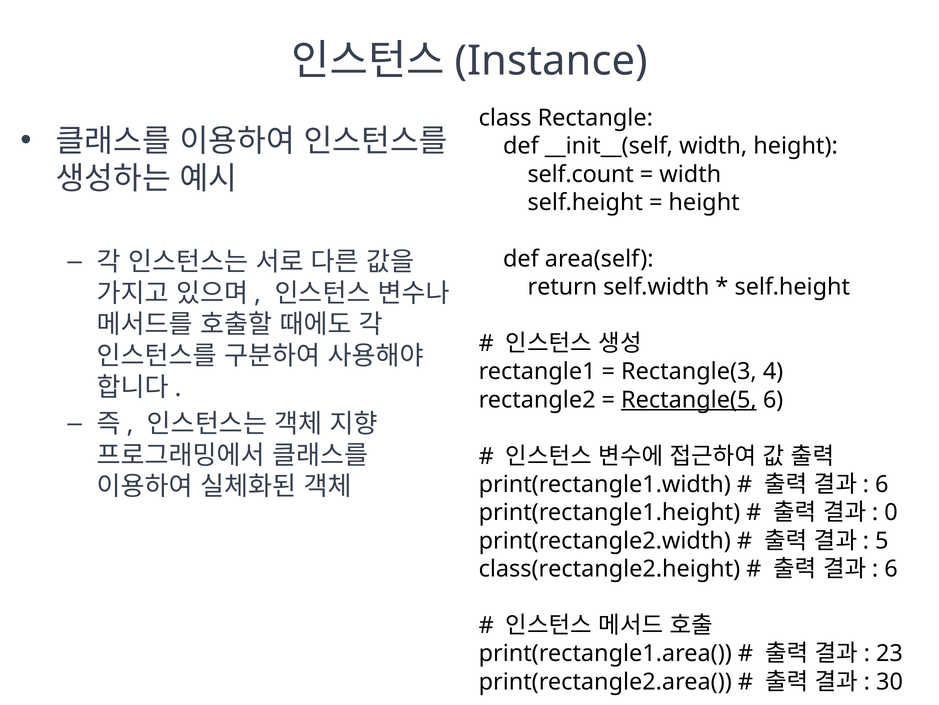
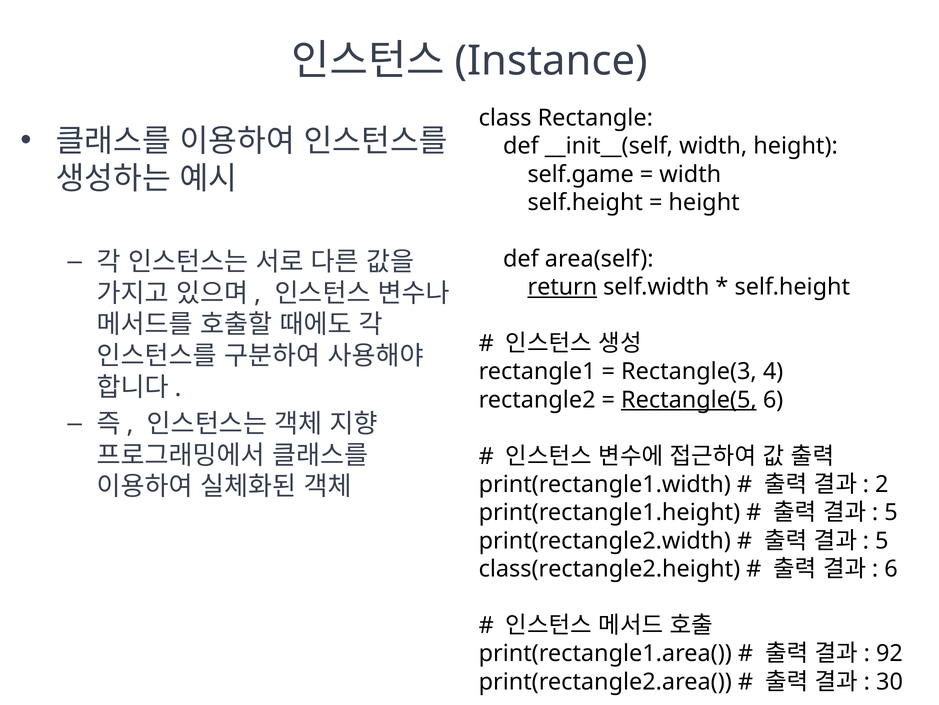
self.count: self.count -> self.game (581, 174)
return underline: none -> present (562, 287)
6: 6 -> 2 (882, 484)
0: 0 -> 5 (891, 512)
23: 23 -> 92 (889, 653)
